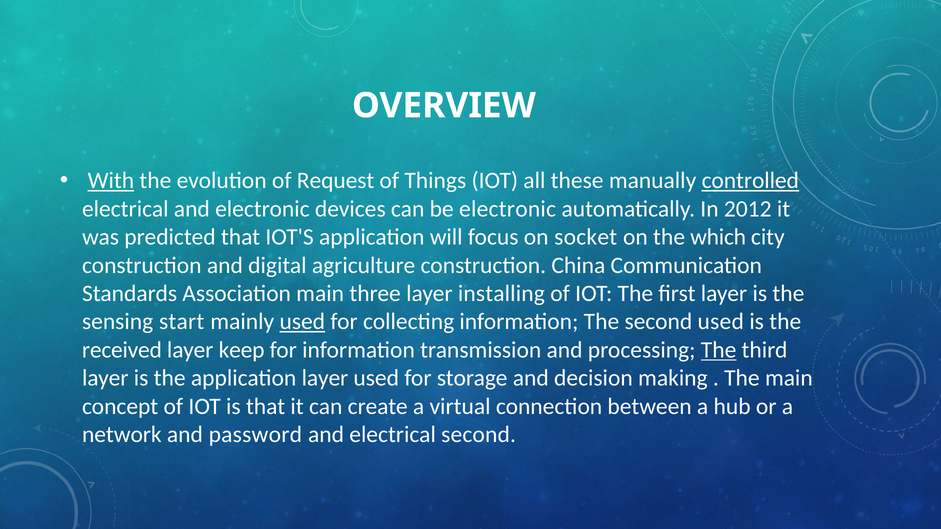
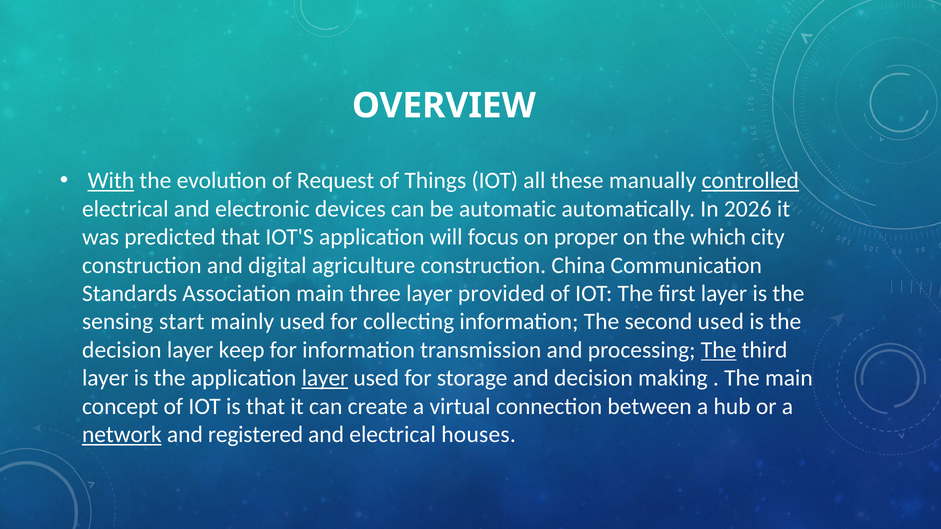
be electronic: electronic -> automatic (508, 209)
2012: 2012 -> 2026 (748, 209)
socket: socket -> proper (586, 237)
installing: installing -> provided (501, 294)
used underline: present -> none (302, 322)
received: received -> decision (122, 350)
layer underline: none -> present (325, 378)
network underline: none -> present (122, 435)
password: password -> registered (256, 435)
electrical second: second -> houses (479, 435)
